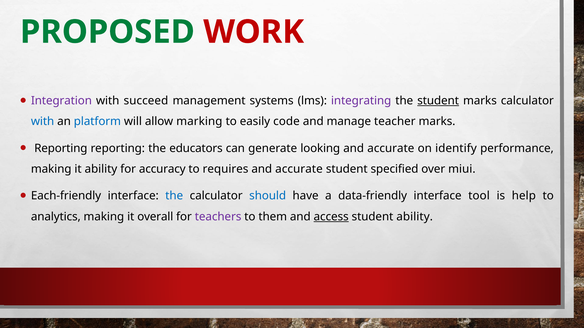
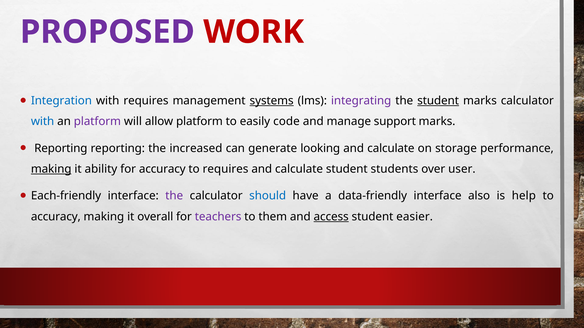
PROPOSED colour: green -> purple (107, 32)
Integration colour: purple -> blue (61, 101)
with succeed: succeed -> requires (146, 101)
systems underline: none -> present (272, 101)
platform colour: blue -> purple (97, 122)
allow marking: marking -> platform (199, 122)
teacher: teacher -> support (395, 122)
educators: educators -> increased (196, 149)
accurate: accurate -> calculate (391, 149)
identify: identify -> storage (456, 149)
making underline: none -> present (51, 169)
accurate: accurate -> calculate (299, 169)
specified: specified -> students (394, 169)
miui: miui -> user (462, 169)
the colour: blue -> purple (174, 196)
tool: tool -> also (479, 196)
analytics: analytics -> accuracy (56, 217)
student ability: ability -> easier (415, 217)
